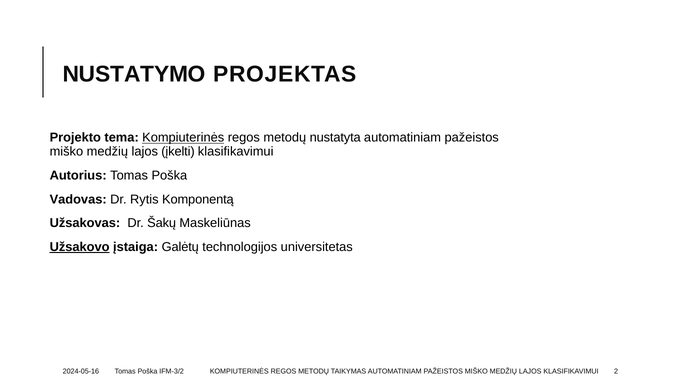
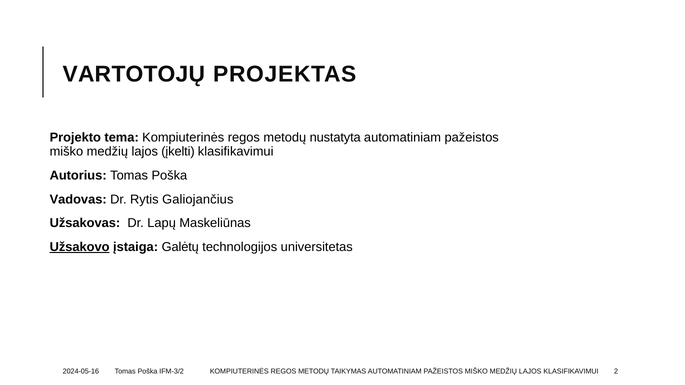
NUSTATYMO: NUSTATYMO -> VARTOTOJŲ (134, 74)
Kompiuterinės underline: present -> none (183, 138)
Komponentą: Komponentą -> Galiojančius (198, 199)
Šakų: Šakų -> Lapų (162, 223)
